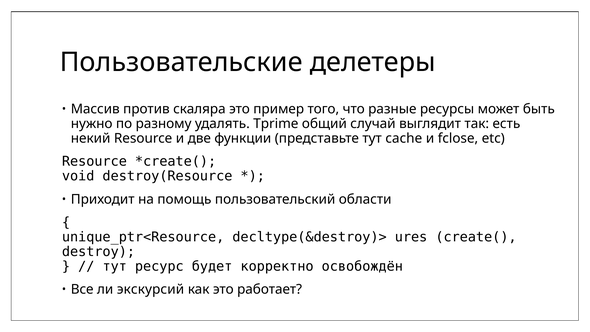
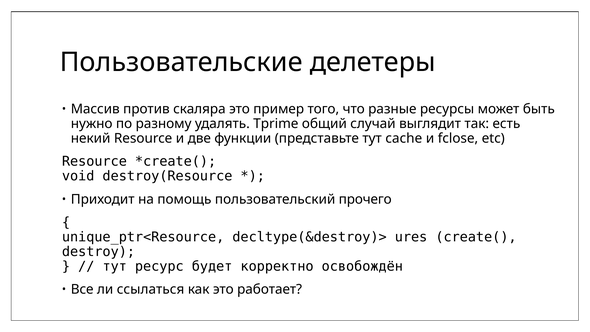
области: области -> прочего (365, 199)
экскурсий: экскурсий -> ссылаться (151, 289)
